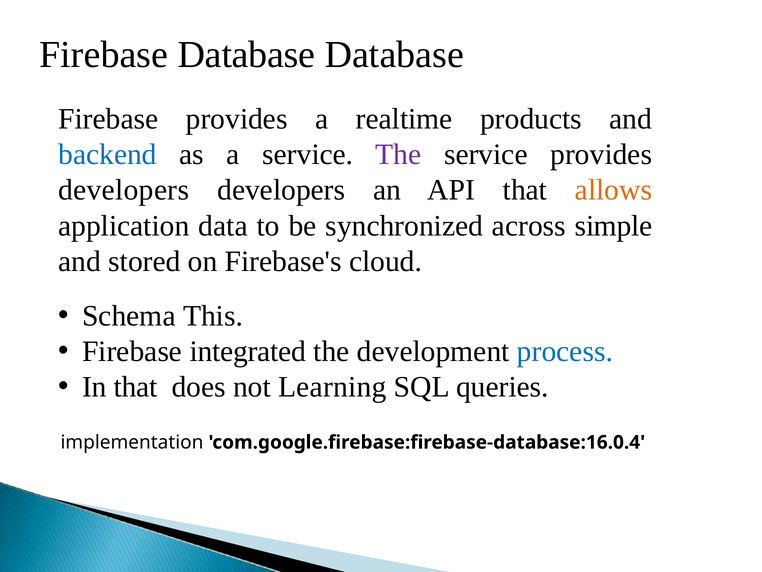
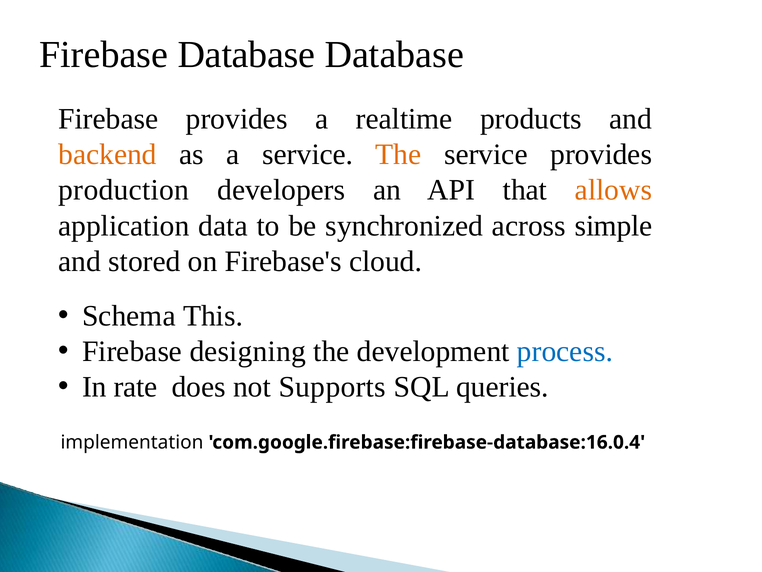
backend colour: blue -> orange (107, 154)
The colour: purple -> orange (398, 154)
developers: developers -> production (124, 190)
integrated: integrated -> designing (248, 351)
In that: that -> rate (136, 387)
Learning: Learning -> Supports (332, 387)
